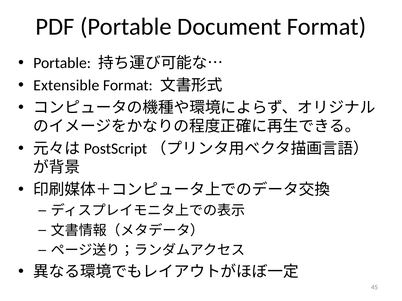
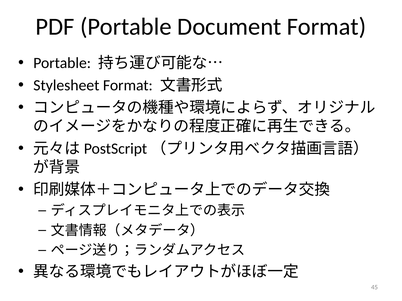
Extensible: Extensible -> Stylesheet (66, 86)
